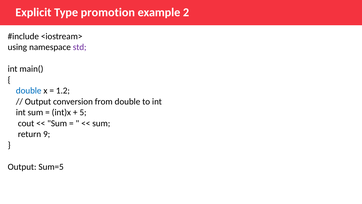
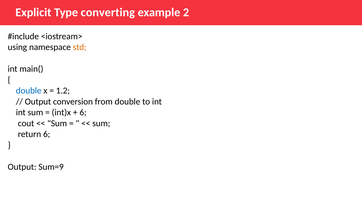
promotion: promotion -> converting (108, 12)
std colour: purple -> orange (80, 47)
5: 5 -> 6 (83, 112)
return 9: 9 -> 6 (47, 134)
Sum=5: Sum=5 -> Sum=9 (51, 167)
